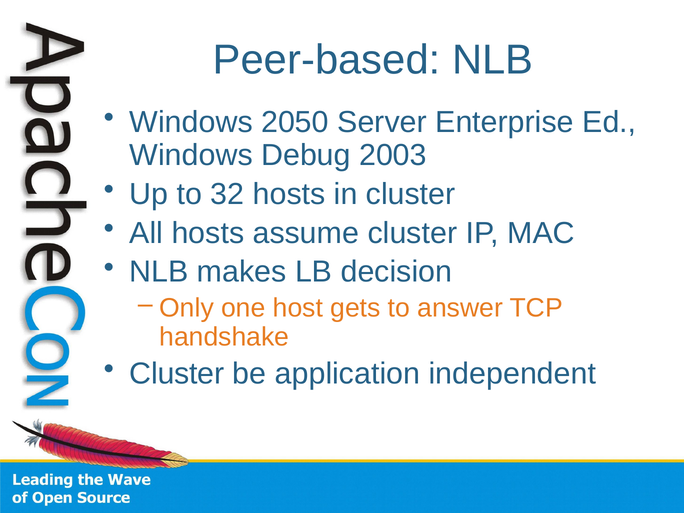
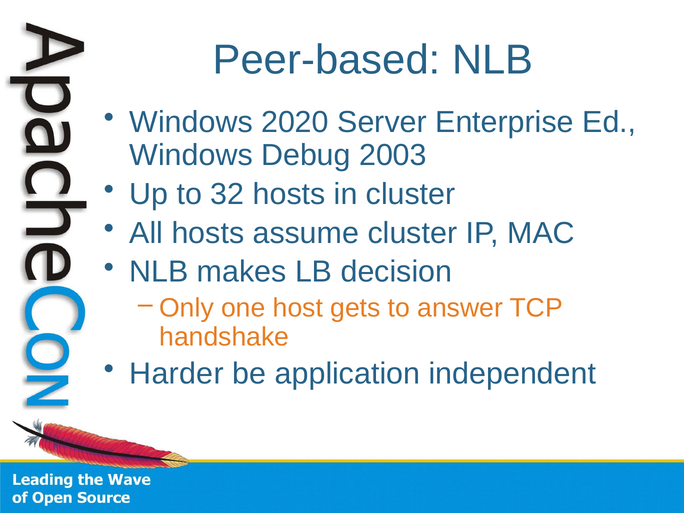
2050: 2050 -> 2020 (295, 122)
Cluster: Cluster -> Harder (177, 374)
